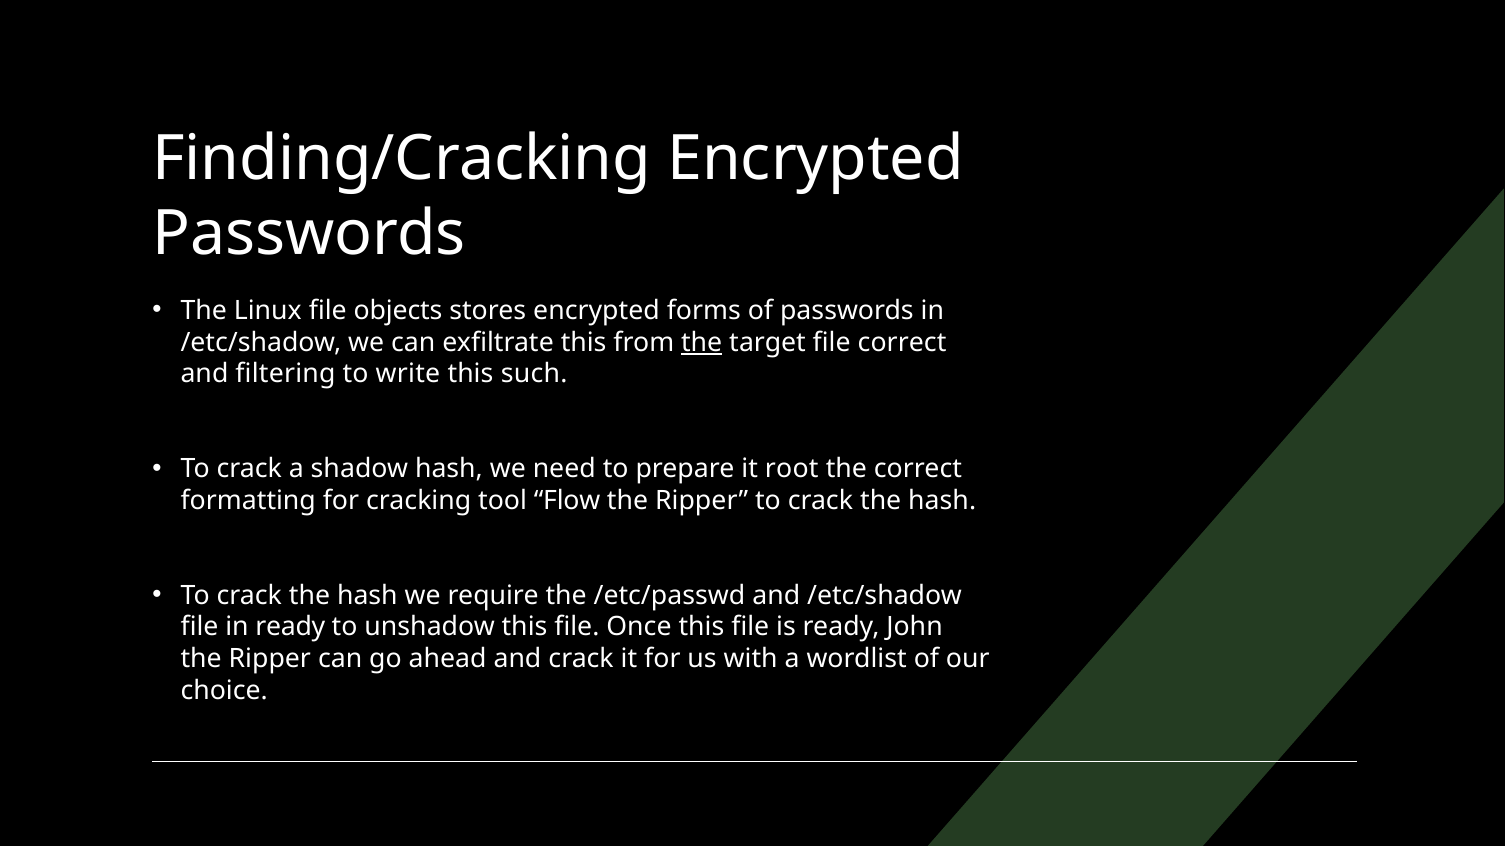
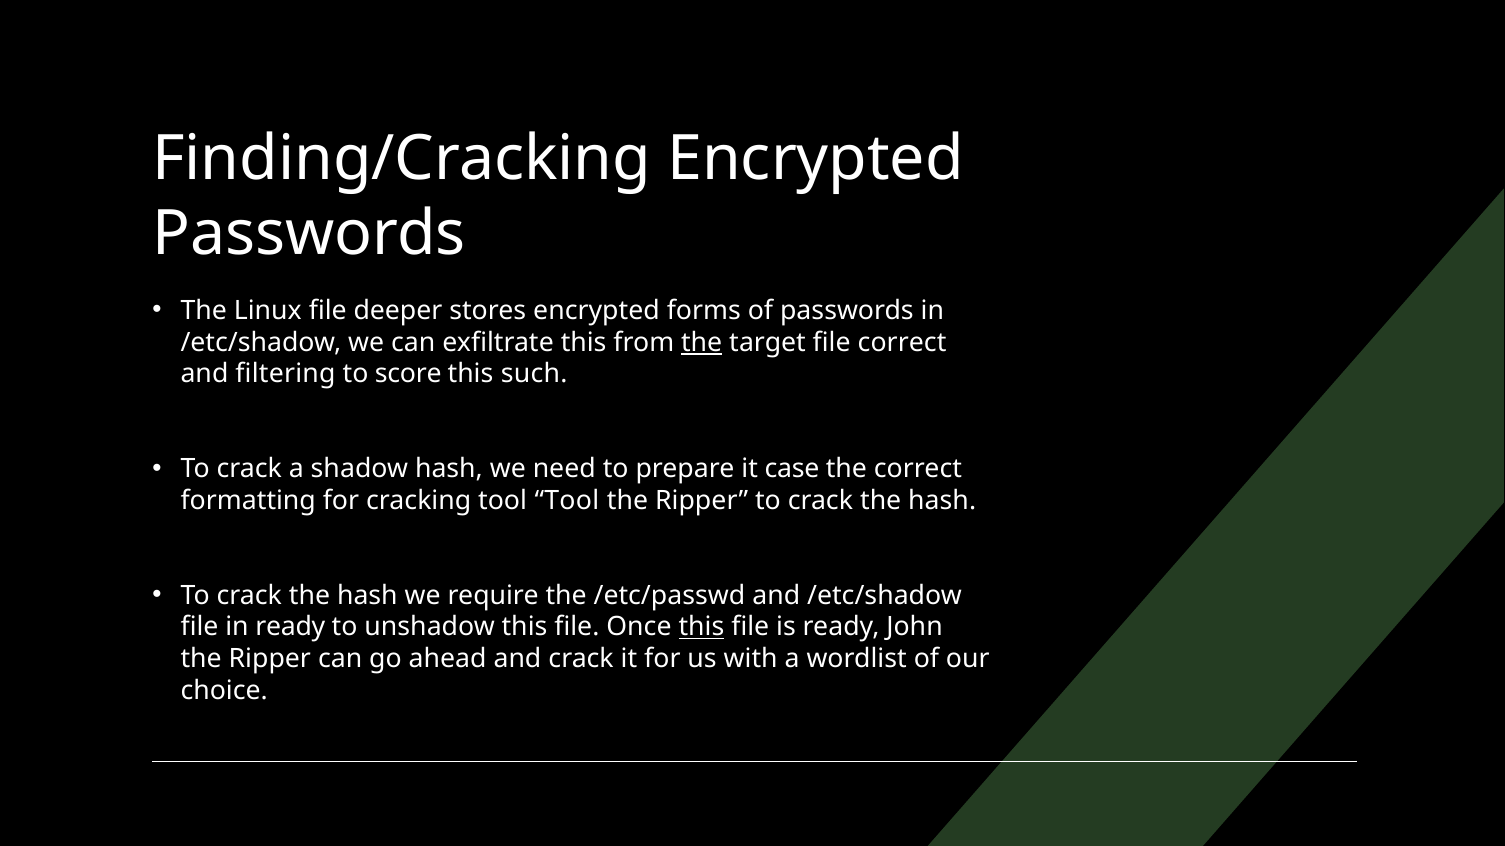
objects: objects -> deeper (398, 311)
write: write -> score (408, 374)
root: root -> case (792, 469)
tool Flow: Flow -> Tool (567, 501)
this underline: none -> present (701, 628)
